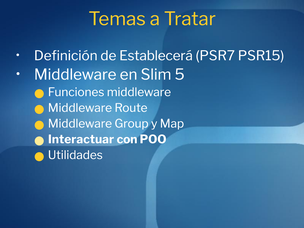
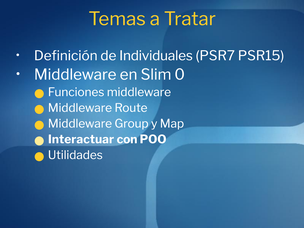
Establecerá: Establecerá -> Individuales (156, 56)
5: 5 -> 0 (180, 75)
